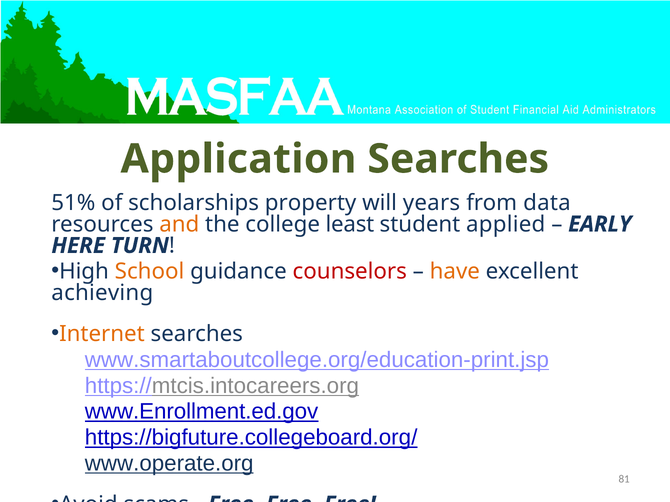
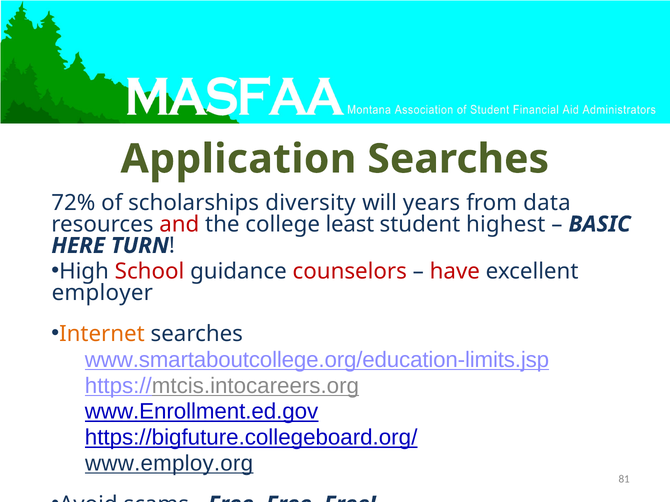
51%: 51% -> 72% (73, 203)
property: property -> diversity (310, 203)
and colour: orange -> red (179, 224)
applied: applied -> highest (506, 224)
EARLY: EARLY -> BASIC (600, 224)
School colour: orange -> red (150, 272)
have colour: orange -> red (455, 272)
achieving: achieving -> employer (102, 293)
www.smartaboutcollege.org/education-print.jsp: www.smartaboutcollege.org/education-print.jsp -> www.smartaboutcollege.org/education-limits.jsp (317, 360)
www.operate.org: www.operate.org -> www.employ.org (169, 464)
